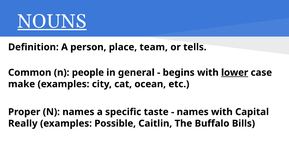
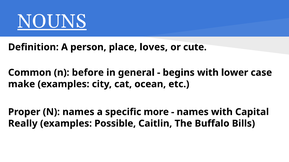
team: team -> loves (154, 47)
tells: tells -> cute (195, 47)
people: people -> before (88, 73)
lower underline: present -> none (235, 73)
taste: taste -> more (156, 112)
